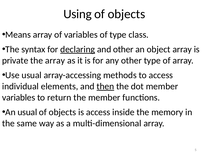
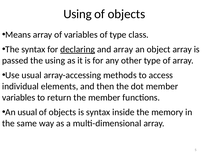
and other: other -> array (123, 49)
private: private -> passed (15, 60)
the array: array -> using (55, 60)
then underline: present -> none (105, 86)
is access: access -> syntax (98, 112)
